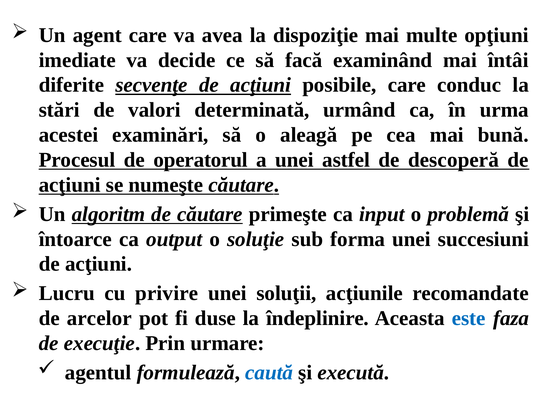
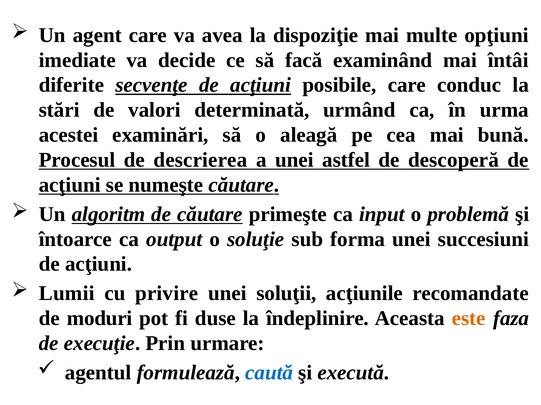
operatorul: operatorul -> descrierea (200, 160)
Lucru: Lucru -> Lumii (67, 294)
arcelor: arcelor -> moduri (100, 319)
este colour: blue -> orange (469, 319)
